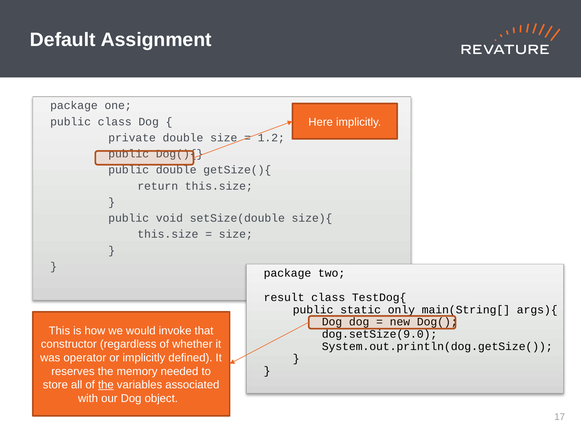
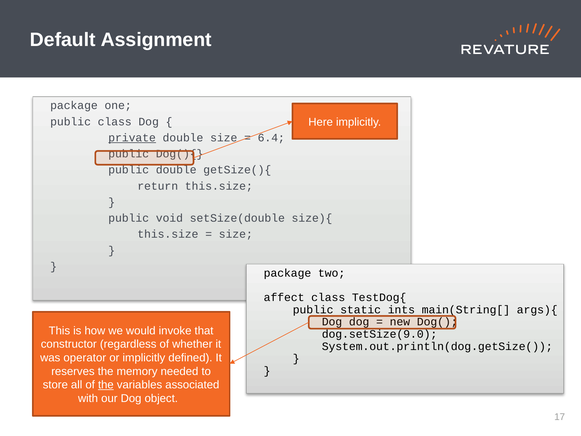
private underline: none -> present (132, 138)
1.2: 1.2 -> 6.4 (271, 138)
result: result -> affect (284, 297)
only: only -> ints (401, 310)
